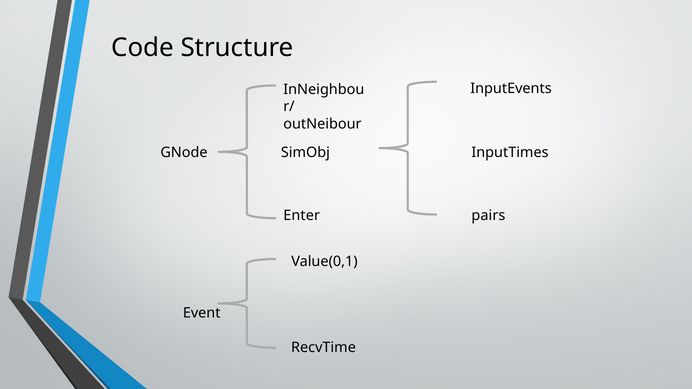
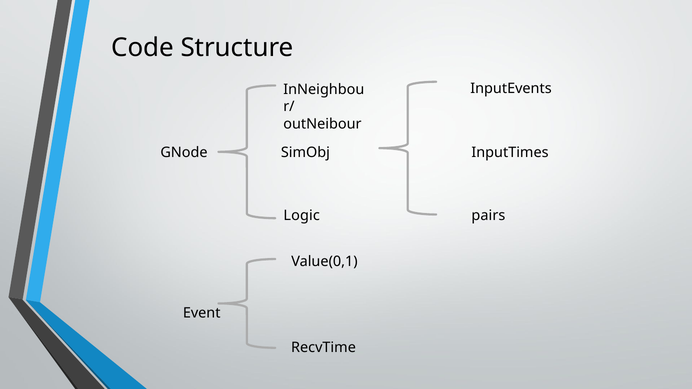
Enter: Enter -> Logic (302, 215)
